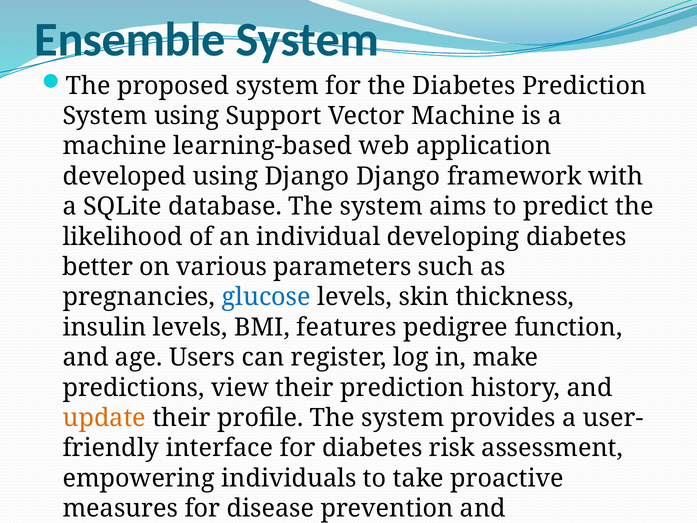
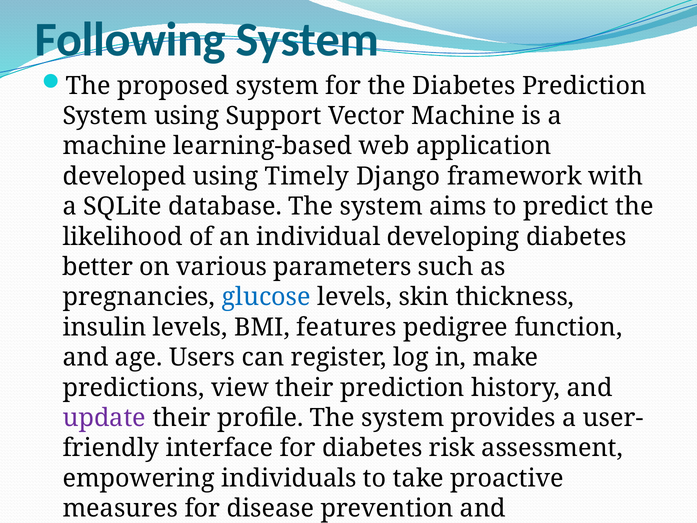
Ensemble: Ensemble -> Following (130, 40)
using Django: Django -> Timely (307, 176)
update colour: orange -> purple (104, 418)
